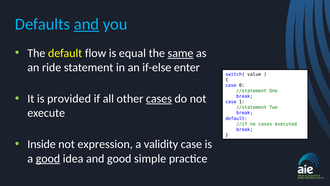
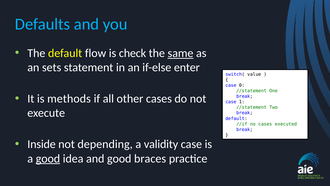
and underline: present -> none (86, 24)
equal: equal -> check (133, 53)
ride: ride -> sets (52, 67)
provided: provided -> methods (69, 99)
cases underline: present -> none (159, 99)
expression: expression -> depending (105, 144)
simple: simple -> braces (150, 158)
